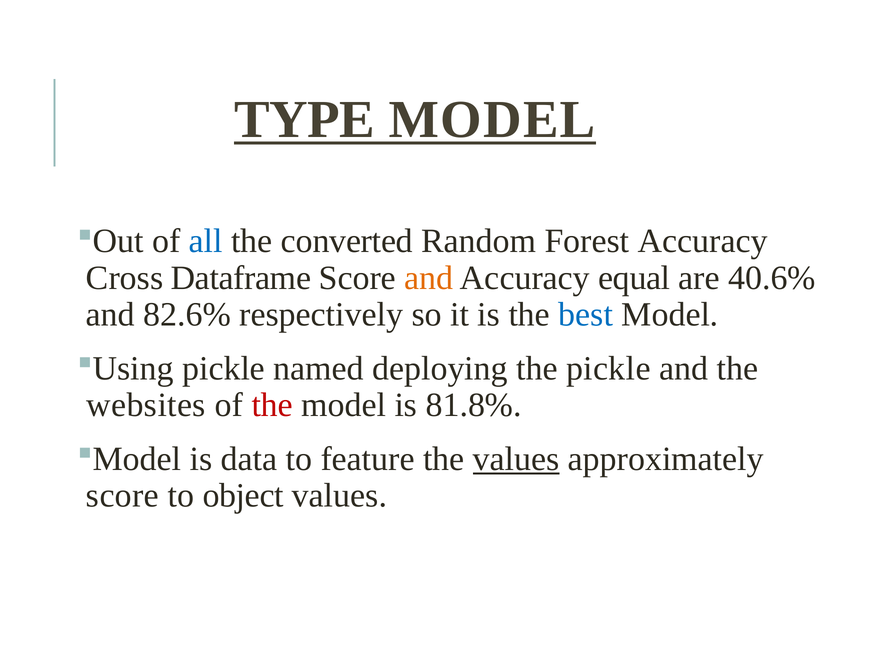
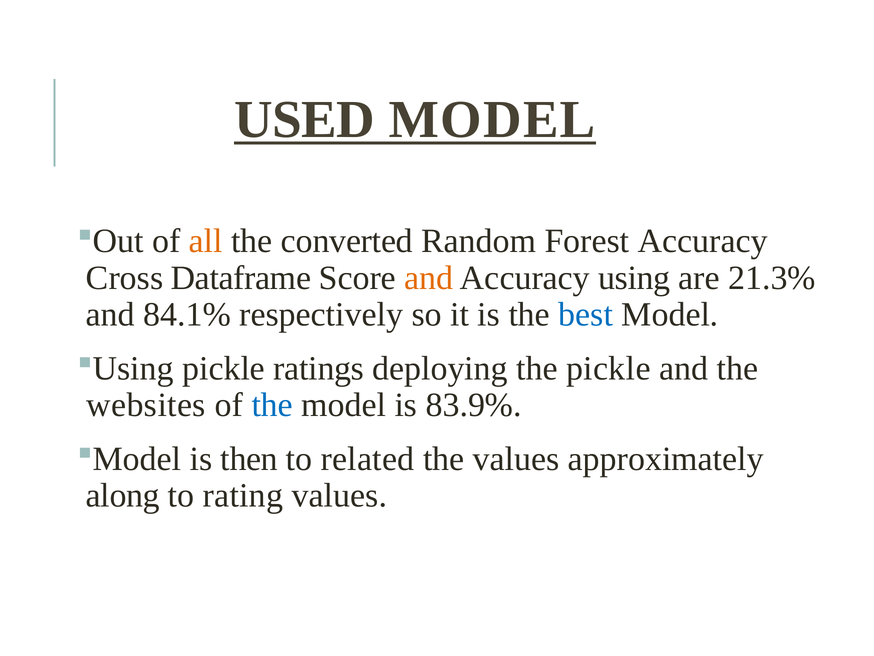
TYPE: TYPE -> USED (304, 119)
all colour: blue -> orange (206, 241)
equal: equal -> using (634, 278)
40.6%: 40.6% -> 21.3% (772, 278)
82.6%: 82.6% -> 84.1% (187, 314)
named: named -> ratings (319, 368)
the colour: red -> blue (272, 405)
81.8%: 81.8% -> 83.9% (474, 405)
data: data -> then (249, 459)
feature: feature -> related (367, 459)
values underline: present -> none (516, 459)
score: score -> along (123, 495)
object: object -> rating (243, 495)
